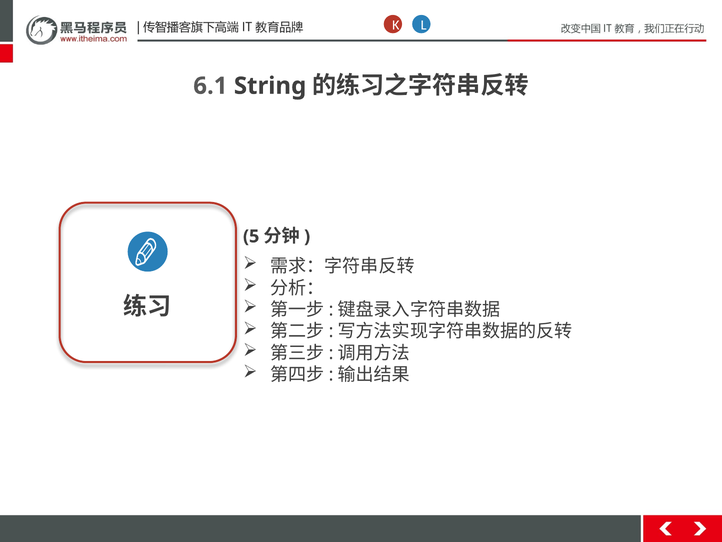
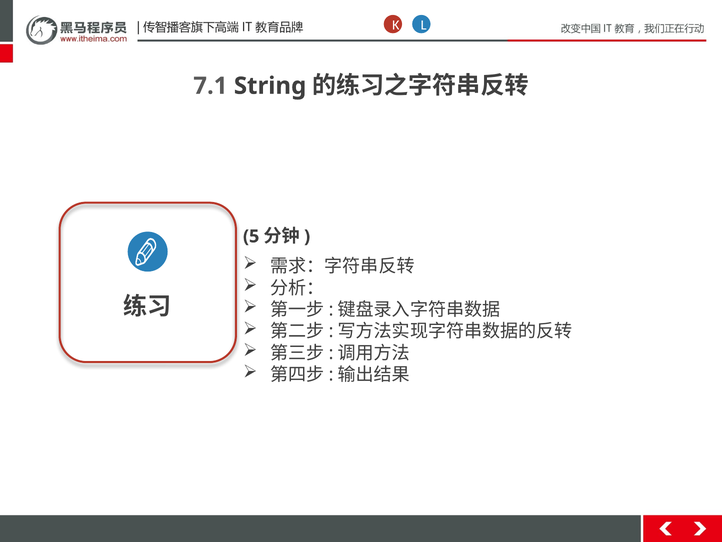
6.1: 6.1 -> 7.1 (210, 86)
